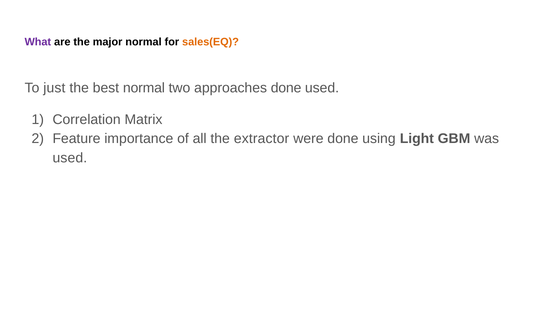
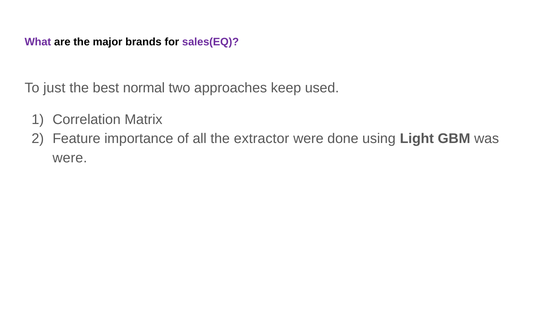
major normal: normal -> brands (143, 42)
sales(EQ colour: orange -> purple (211, 42)
approaches done: done -> keep (286, 88)
used: used -> were (70, 158)
